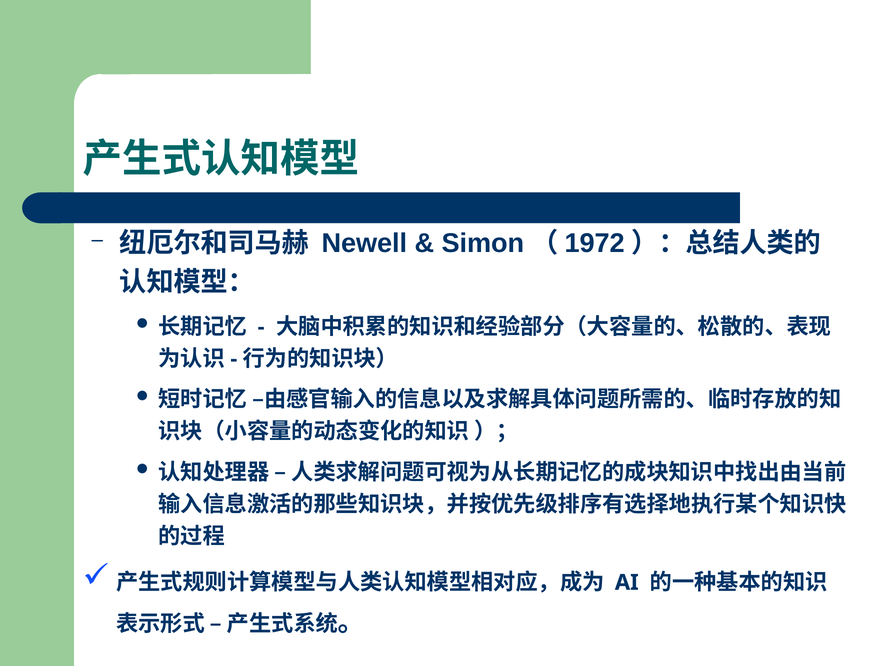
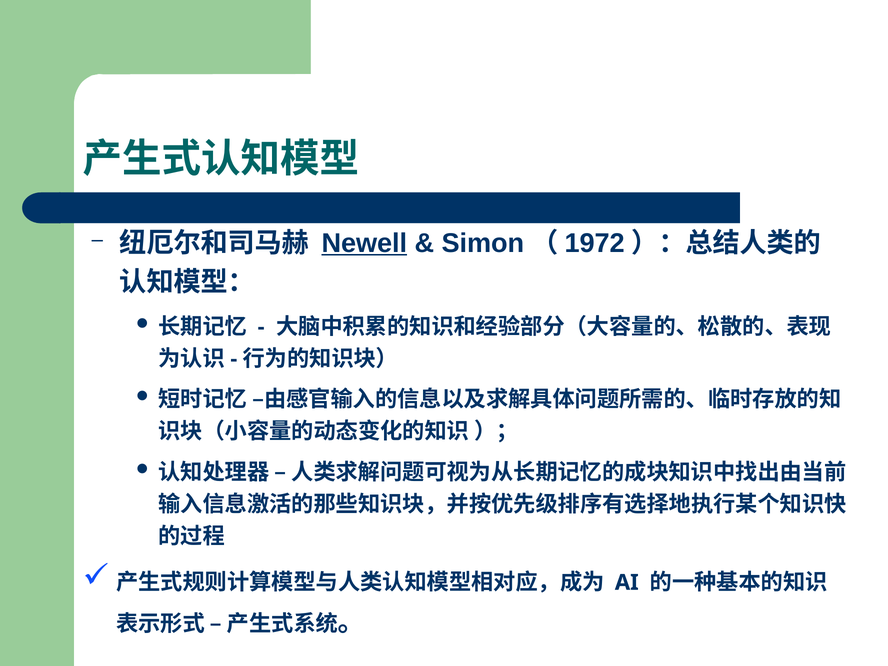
Newell underline: none -> present (364, 243)
